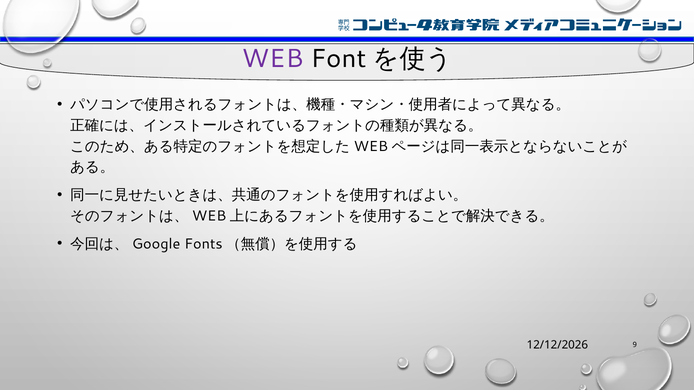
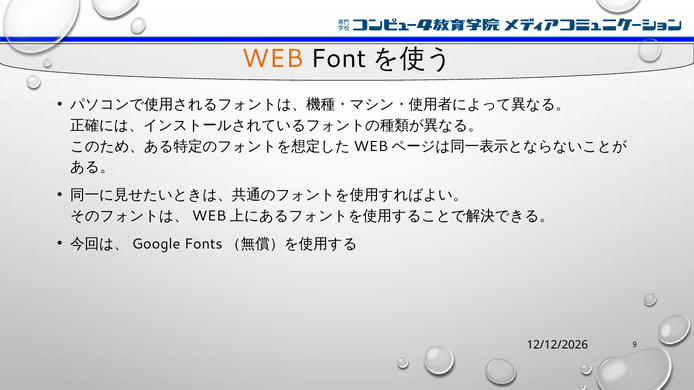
WEB colour: purple -> orange (273, 59)
